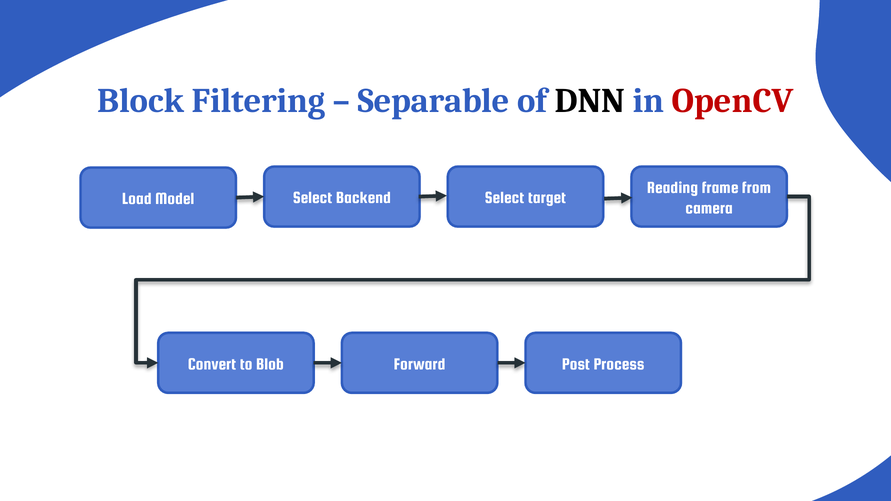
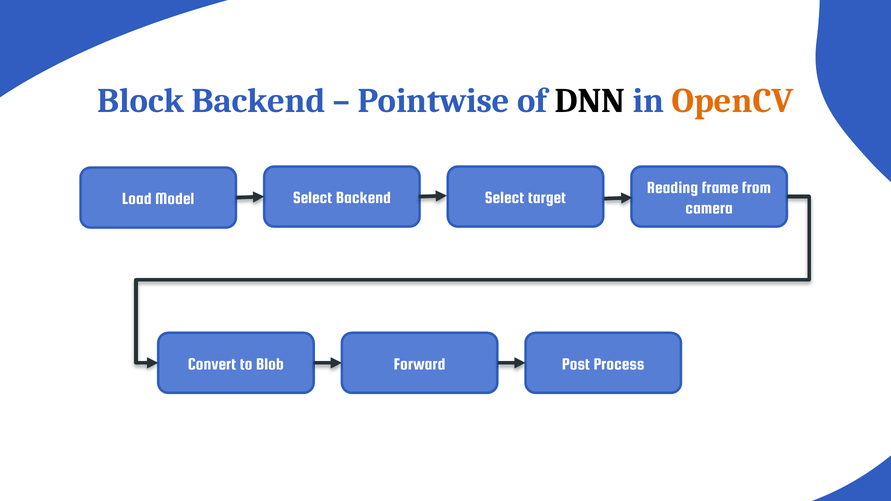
Block Filtering: Filtering -> Backend (259, 101)
Separable: Separable -> Pointwise (434, 101)
OpenCV colour: red -> orange (733, 101)
